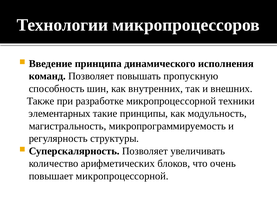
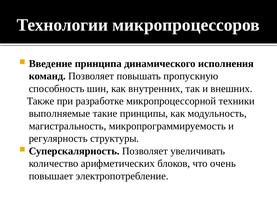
элементарных: элементарных -> выполняемые (59, 113)
повышает микропроцессорной: микропроцессорной -> электропотребление (122, 176)
